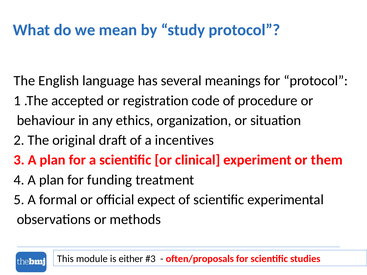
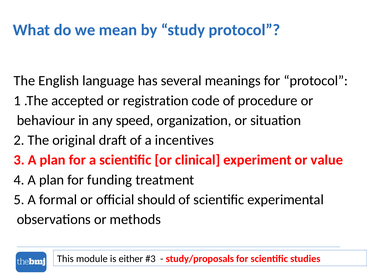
ethics: ethics -> speed (135, 121)
them: them -> value (327, 160)
expect: expect -> should (156, 200)
often/proposals: often/proposals -> study/proposals (200, 259)
